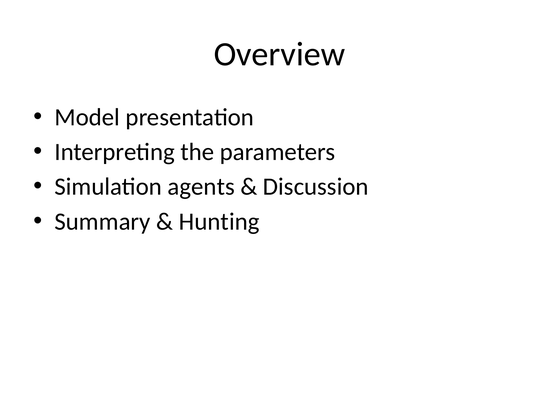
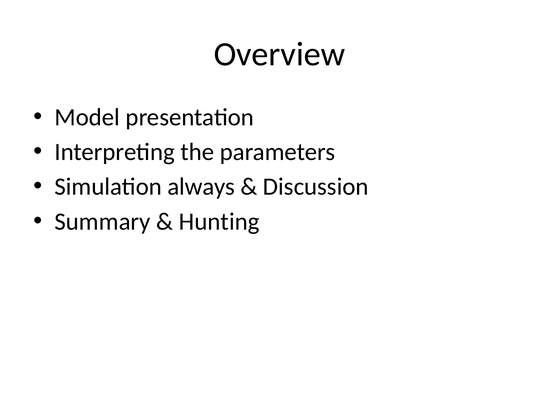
agents: agents -> always (201, 187)
